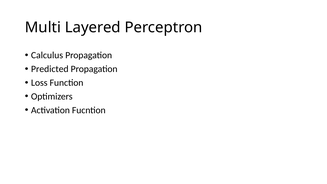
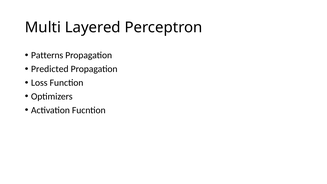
Calculus: Calculus -> Patterns (47, 55)
